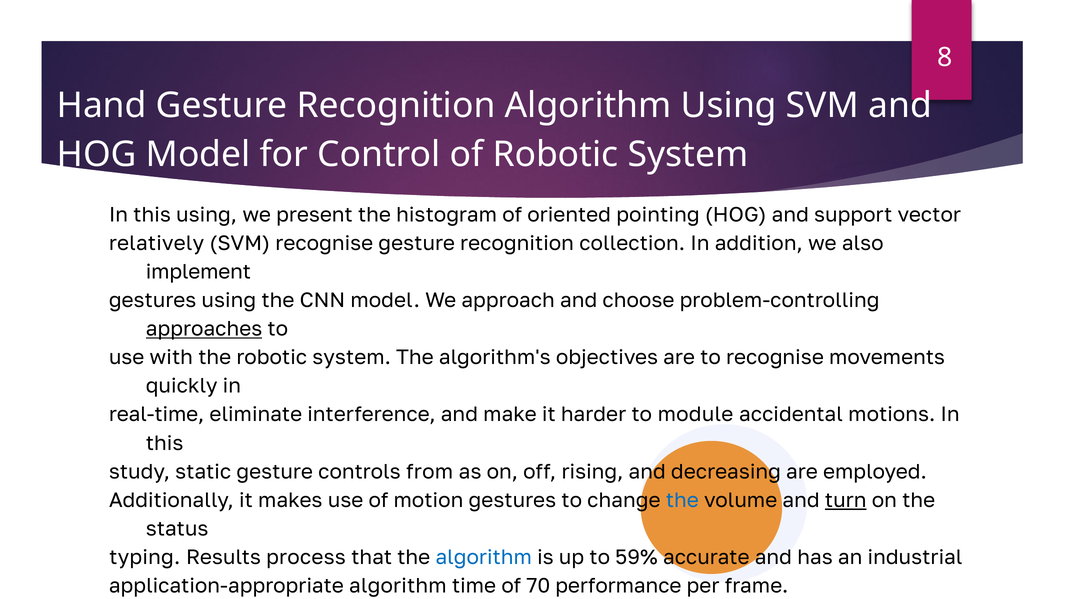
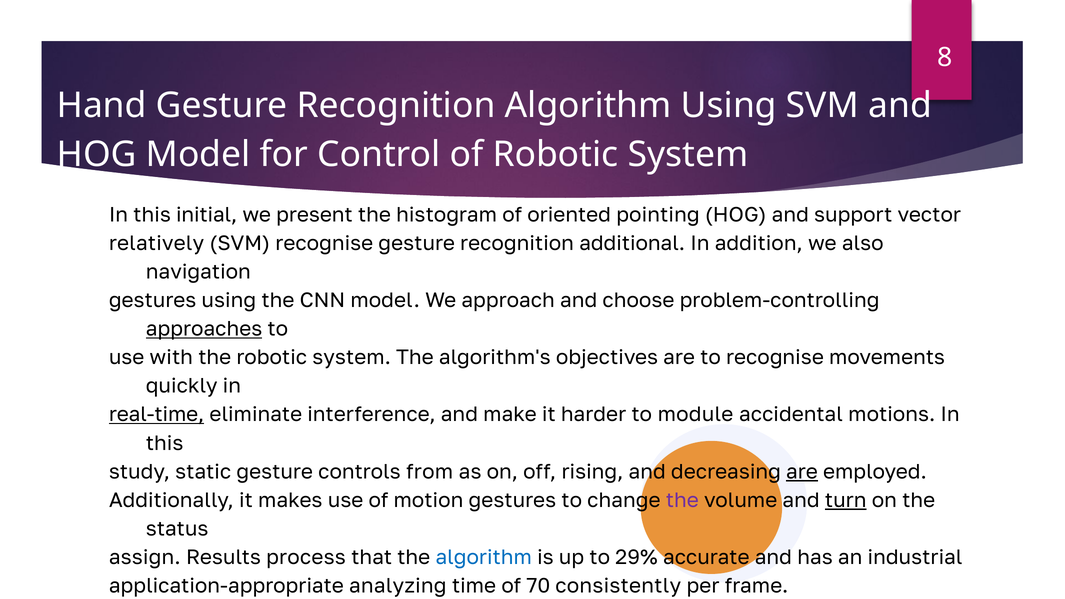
this using: using -> initial (207, 215)
collection: collection -> additional (632, 243)
implement: implement -> navigation (198, 272)
real-time underline: none -> present (157, 415)
are underline: none -> present (802, 472)
the colour: blue -> purple (682, 500)
typing: typing -> assign (145, 557)
59%: 59% -> 29% (636, 557)
application-appropriate algorithm: algorithm -> analyzing (398, 586)
performance: performance -> consistently (618, 586)
